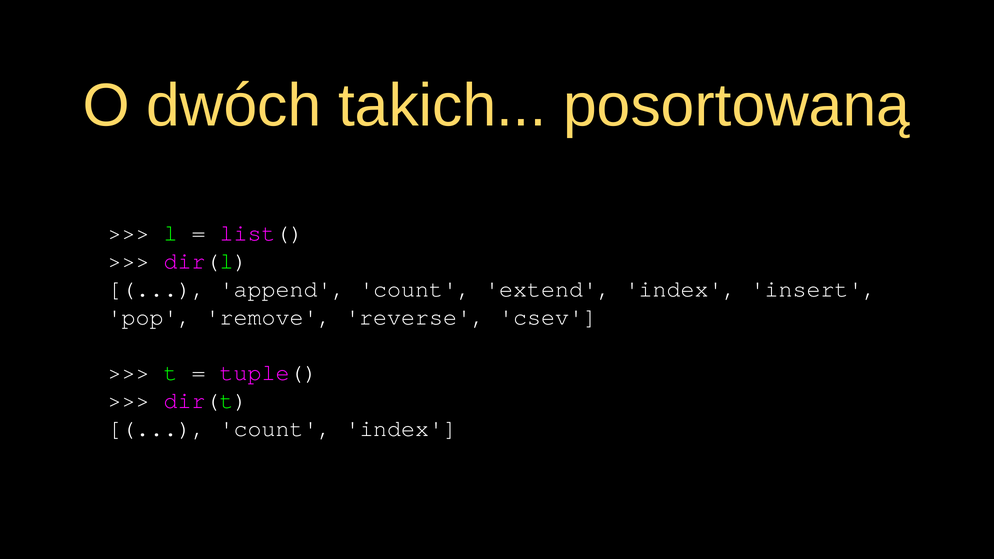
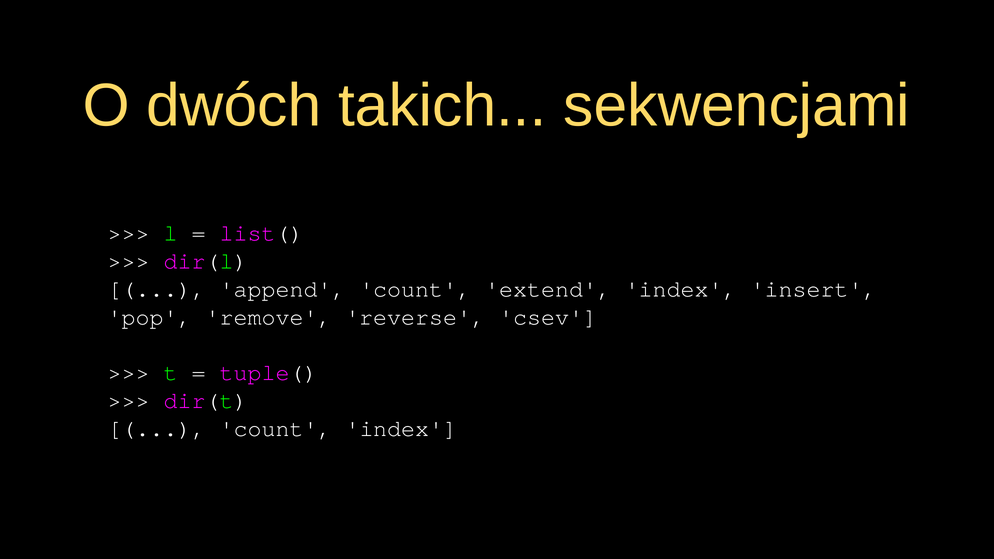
posortowaną: posortowaną -> sekwencjami (737, 106)
